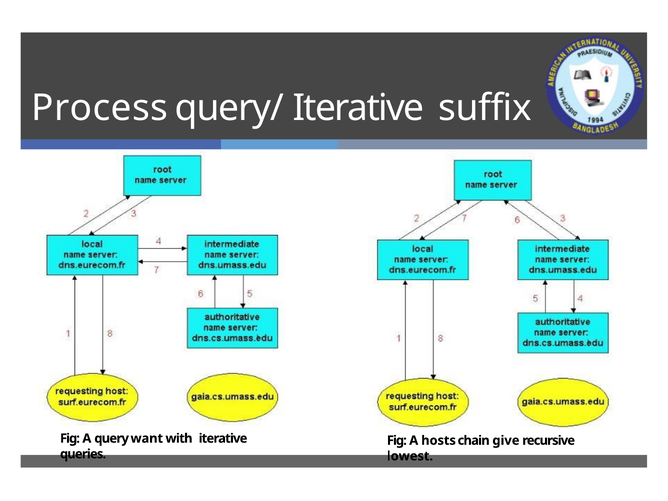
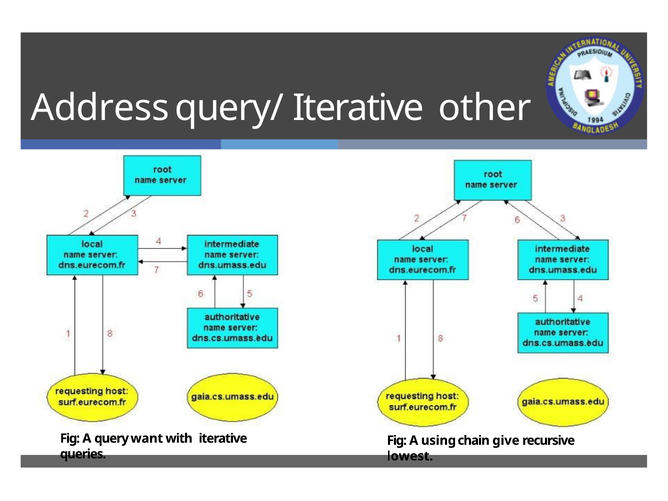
Process: Process -> Address (100, 108)
suffix: suffix -> other (485, 108)
hosts: hosts -> using (439, 440)
